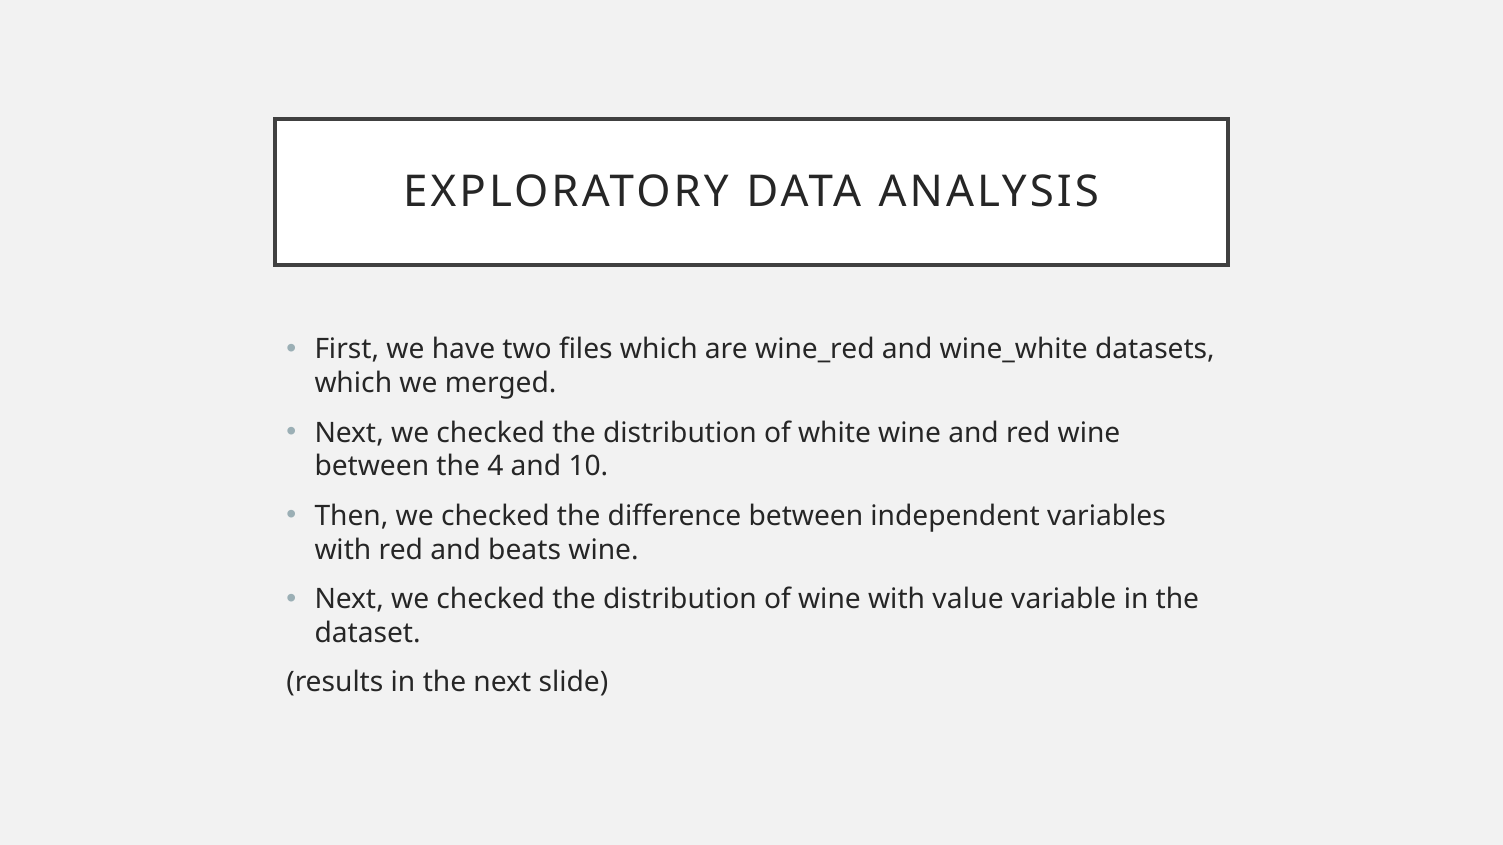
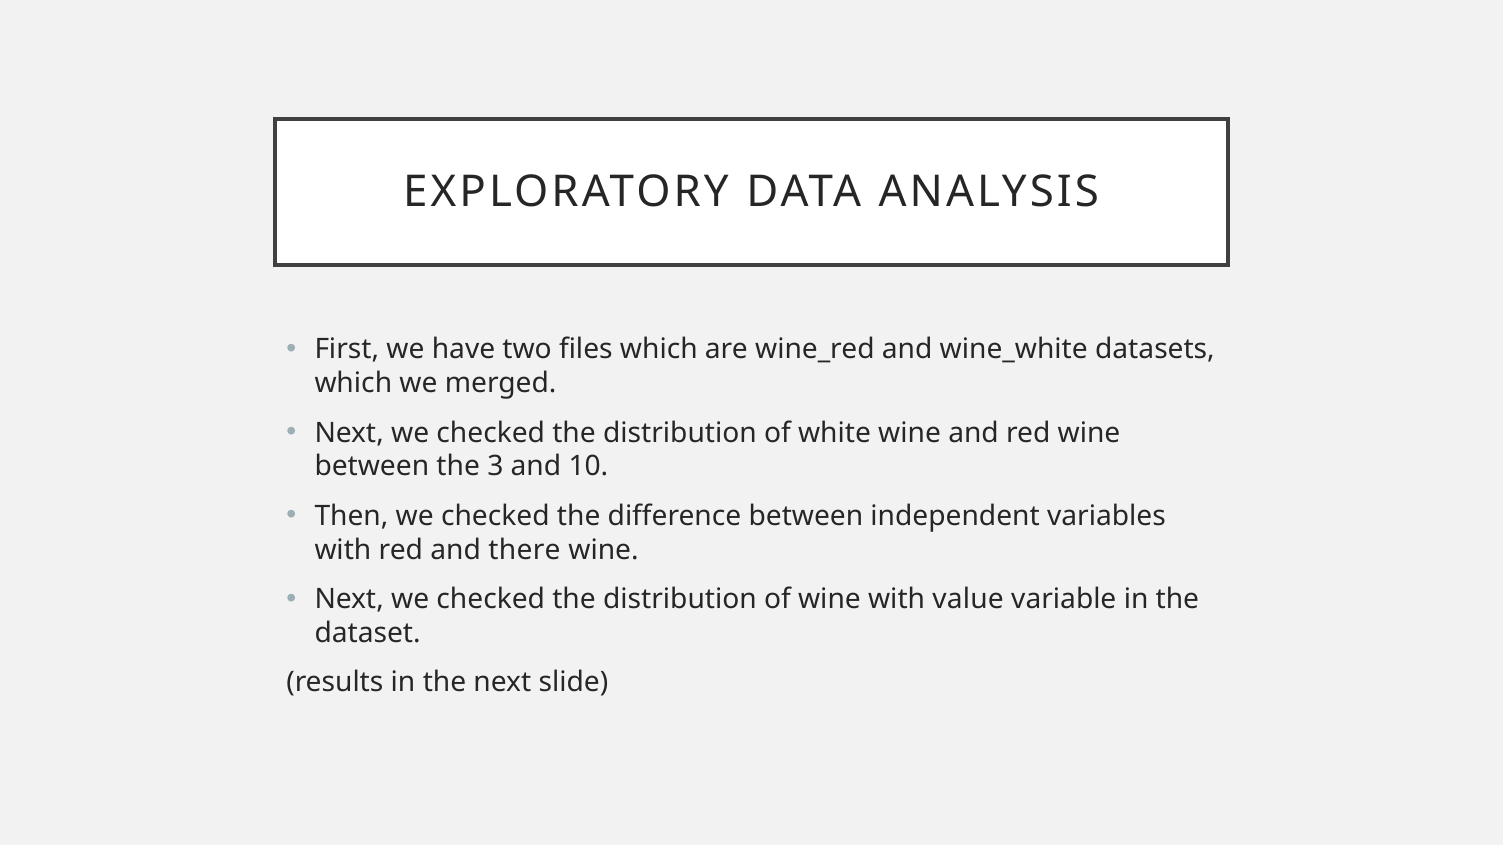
4: 4 -> 3 (495, 467)
beats: beats -> there (524, 550)
